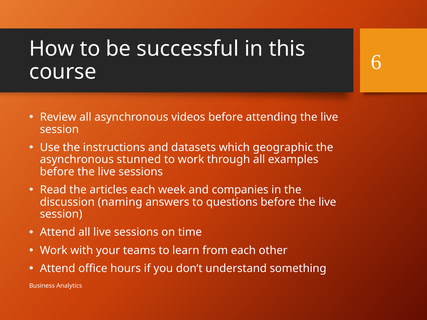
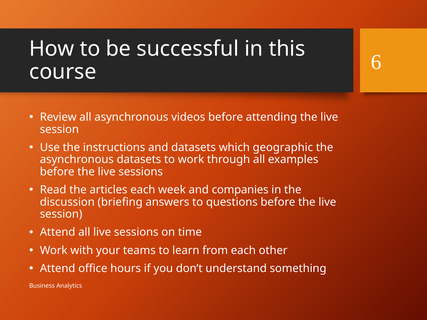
asynchronous stunned: stunned -> datasets (139, 160)
naming: naming -> briefing (120, 202)
